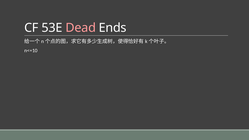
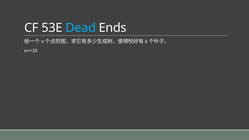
Dead colour: pink -> light blue (81, 28)
